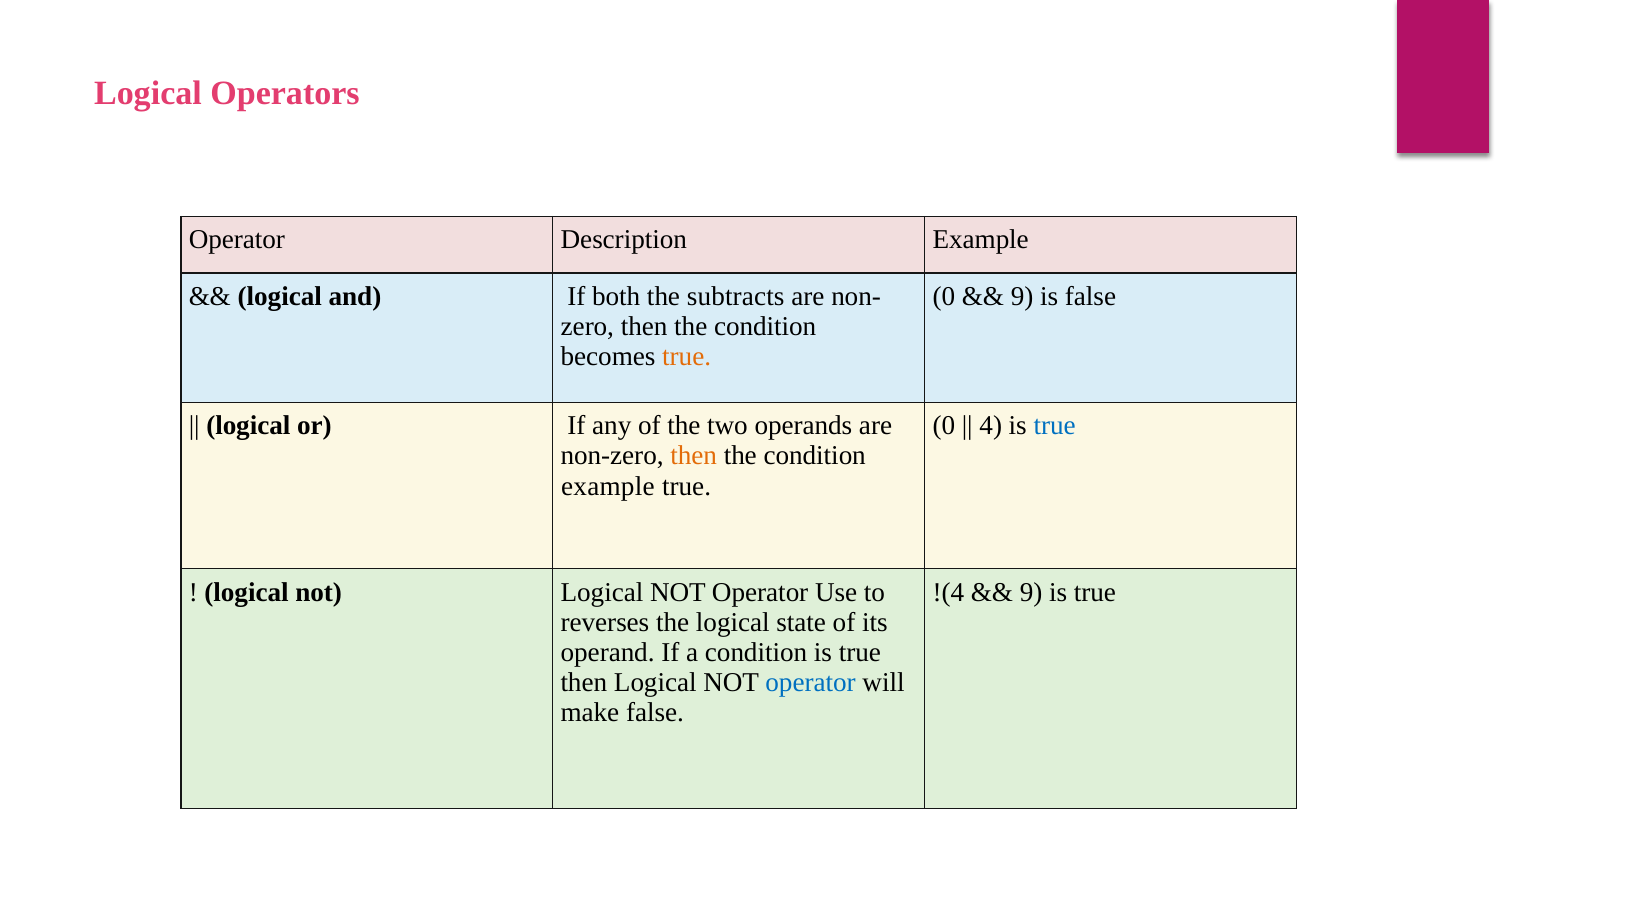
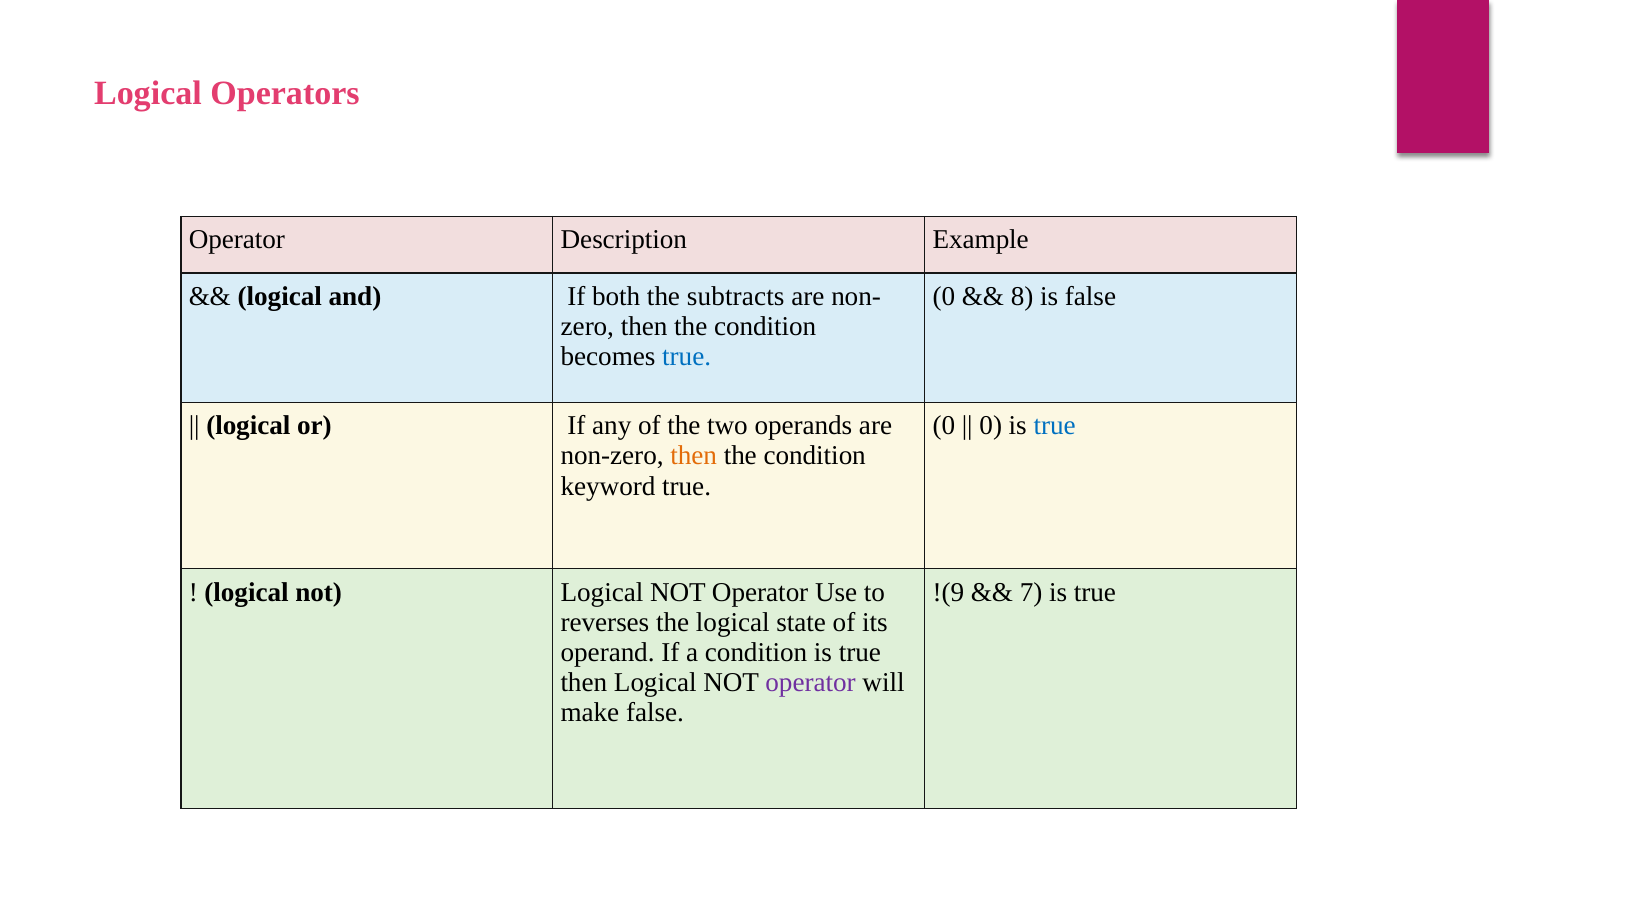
9: 9 -> 8 (1022, 296)
true colour: orange -> blue (687, 357)
4: 4 -> 0 (991, 426)
example: example -> keyword (608, 486)
!(4: !(4 -> !(9 (948, 592)
9: 9 -> 7 (1031, 592)
operator colour: blue -> purple (811, 683)
